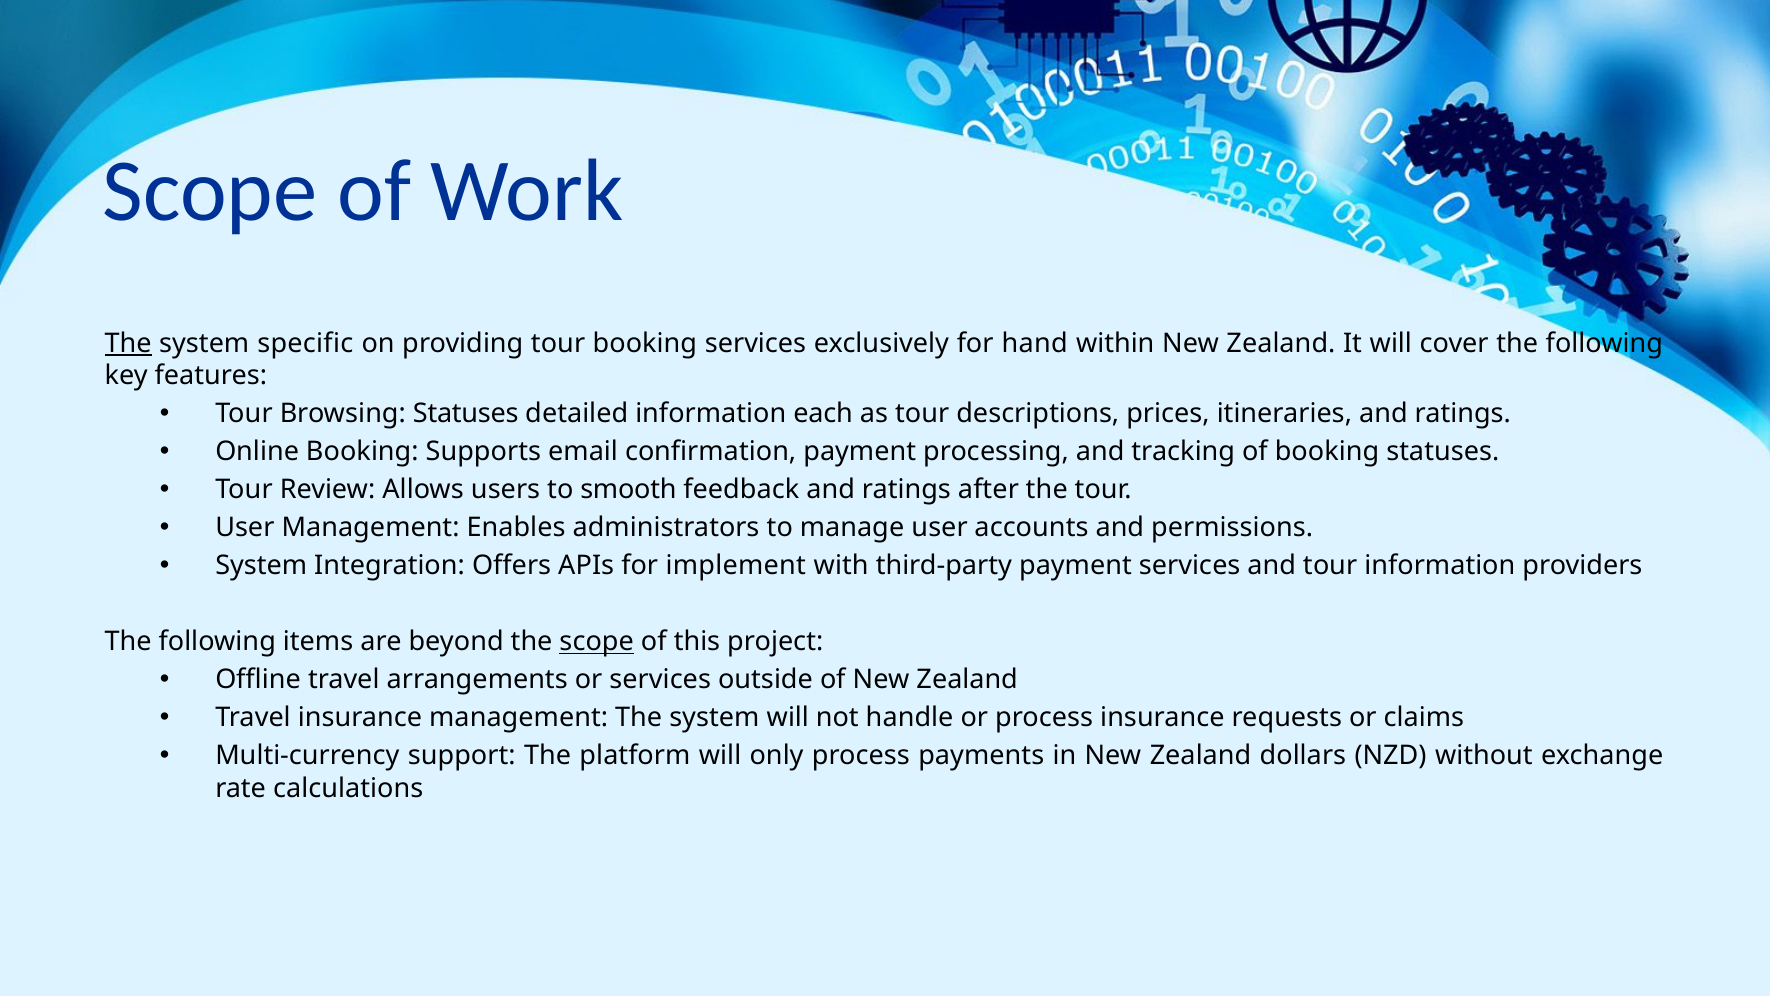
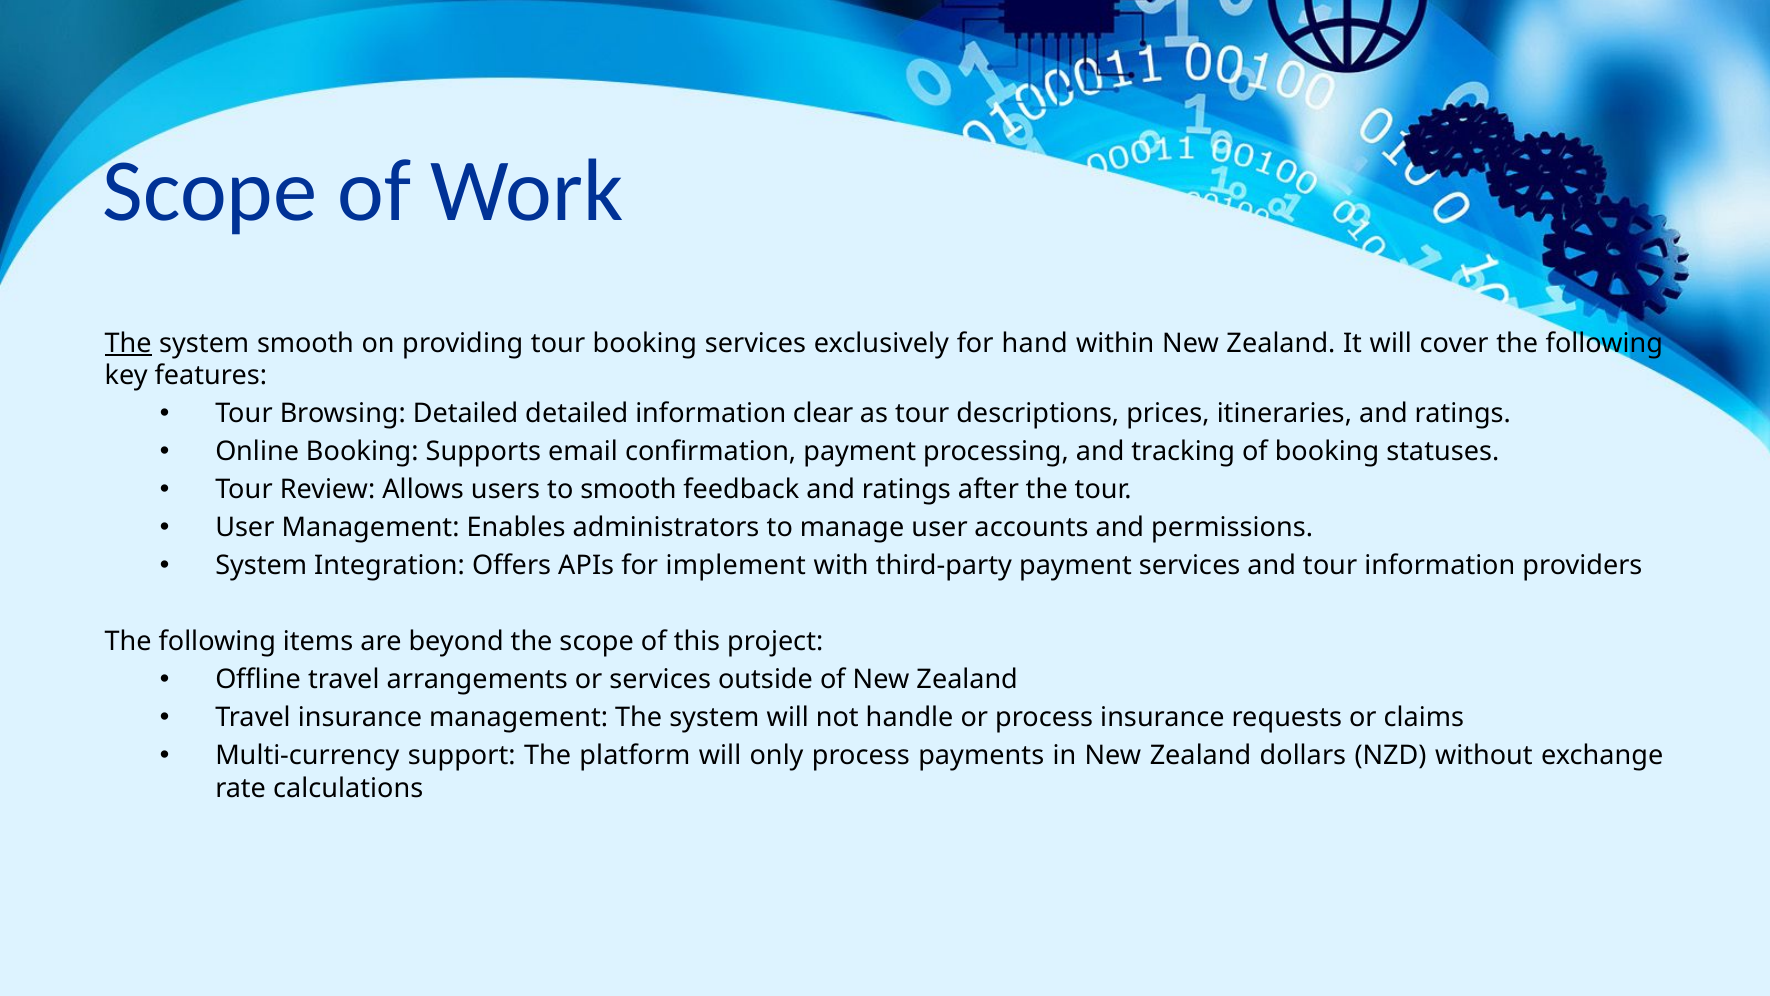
system specific: specific -> smooth (305, 343)
Browsing Statuses: Statuses -> Detailed (466, 414)
each: each -> clear (823, 414)
scope underline: present -> none (597, 642)
